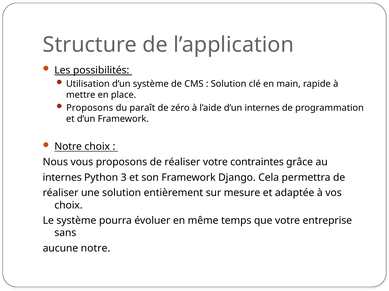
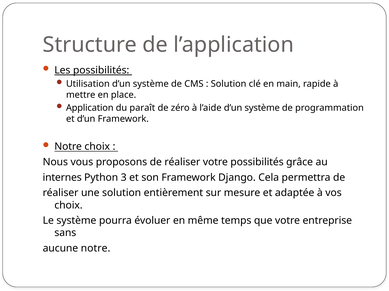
Proposons: Proposons -> Application (90, 108)
l’aide d’un internes: internes -> système (262, 108)
votre contraintes: contraintes -> possibilités (257, 162)
